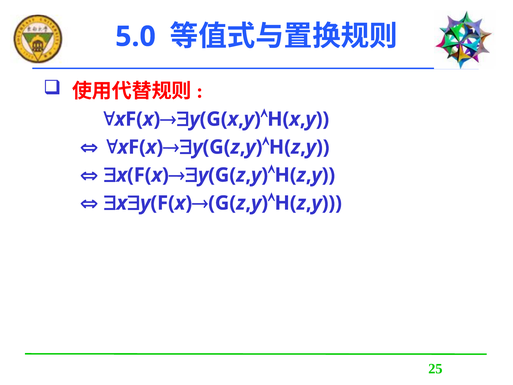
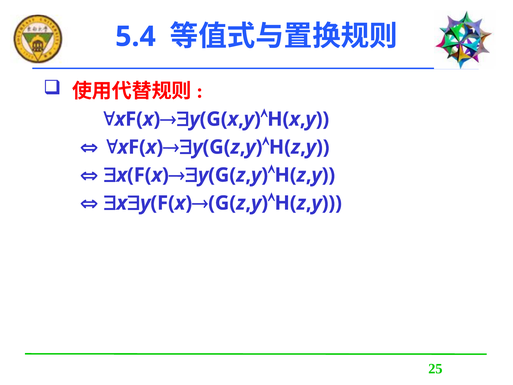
5.0: 5.0 -> 5.4 (135, 37)
